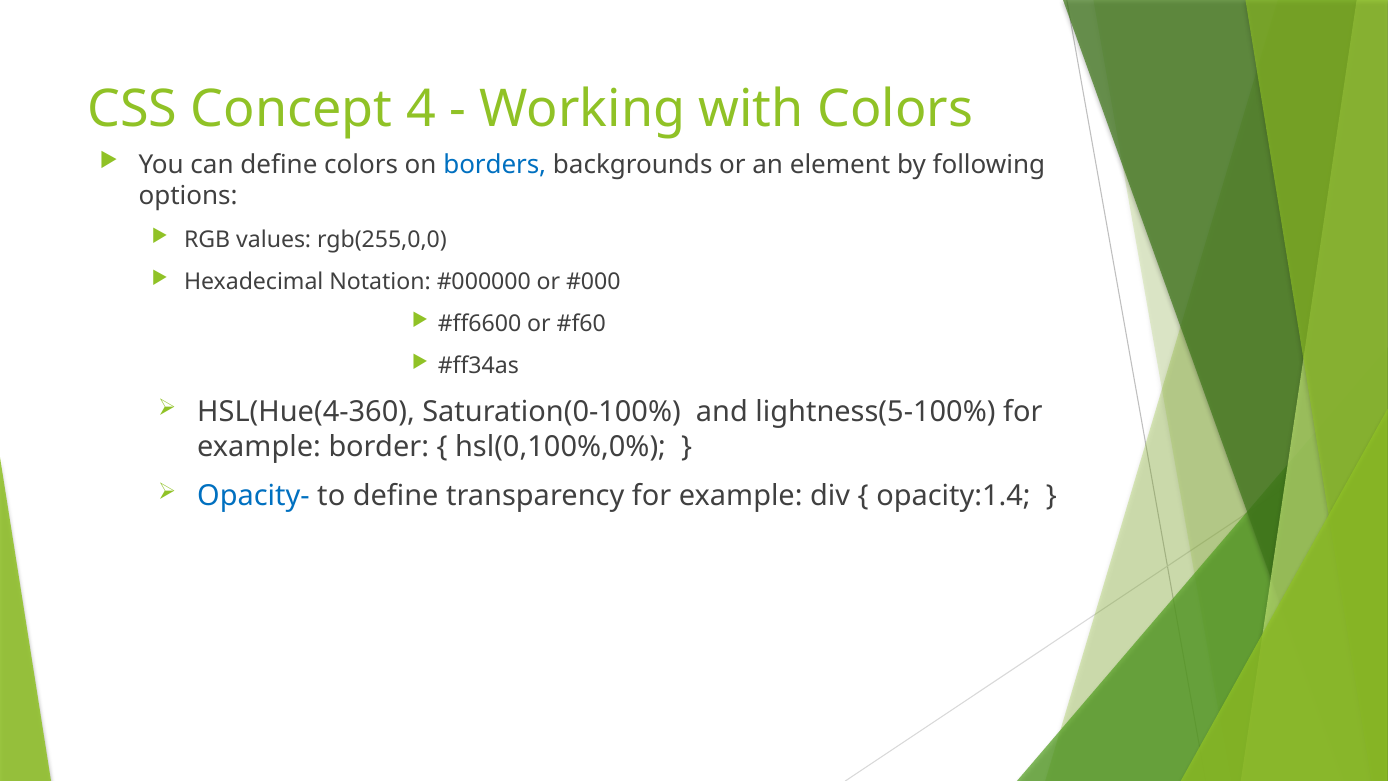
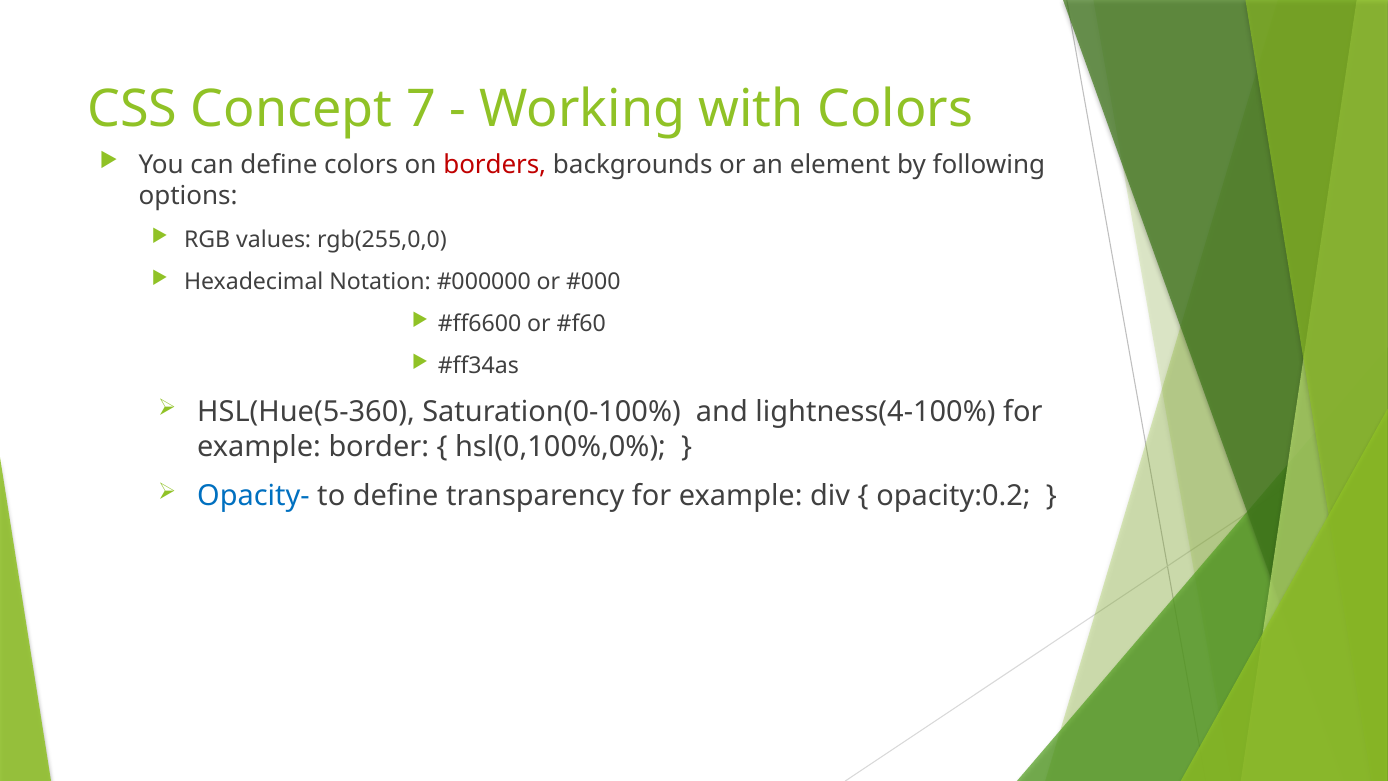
4: 4 -> 7 (421, 109)
borders colour: blue -> red (495, 164)
HSL(Hue(4-360: HSL(Hue(4-360 -> HSL(Hue(5-360 (306, 412)
lightness(5-100%: lightness(5-100% -> lightness(4-100% (875, 412)
opacity:1.4: opacity:1.4 -> opacity:0.2 (954, 496)
